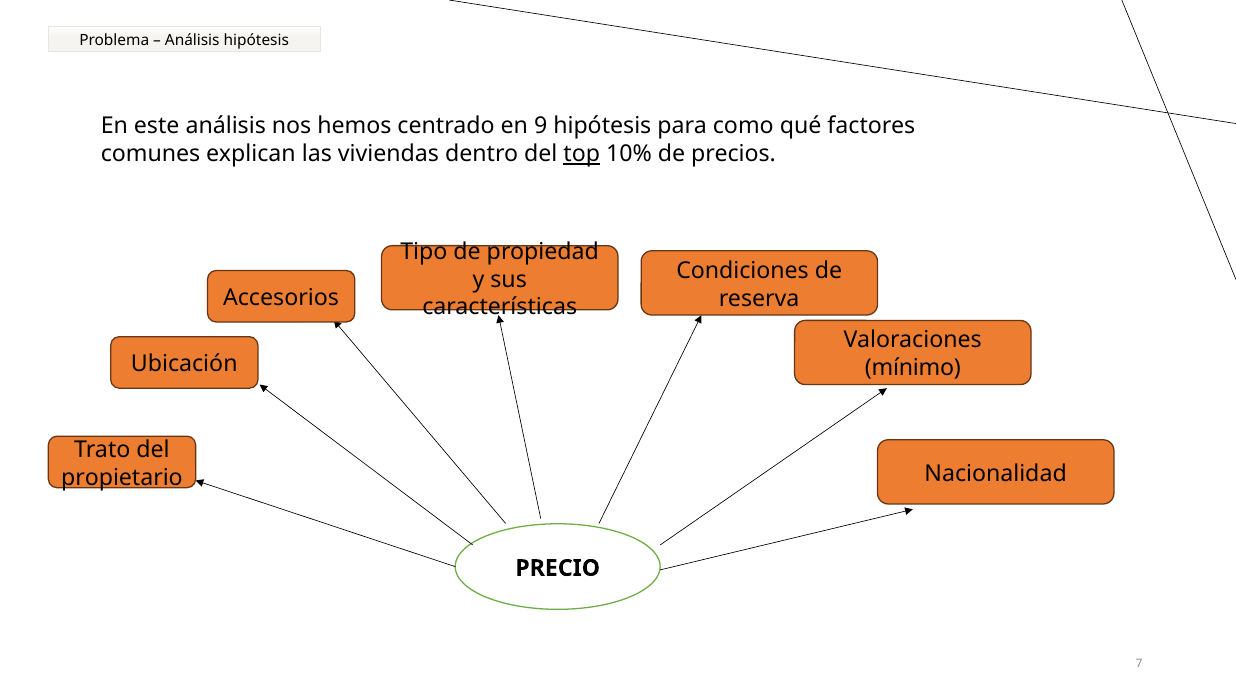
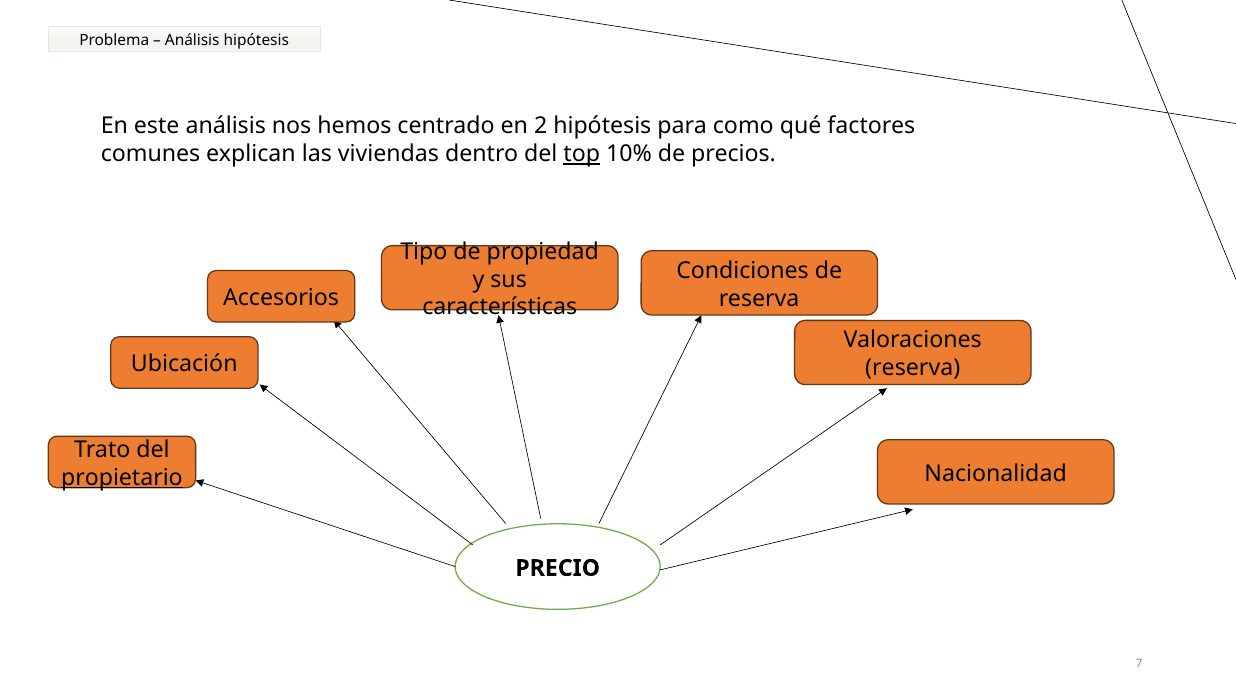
9: 9 -> 2 (541, 126)
mínimo: mínimo -> reserva (913, 368)
propietario underline: none -> present (122, 477)
